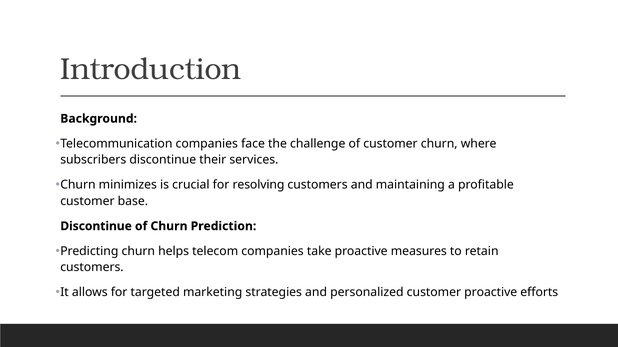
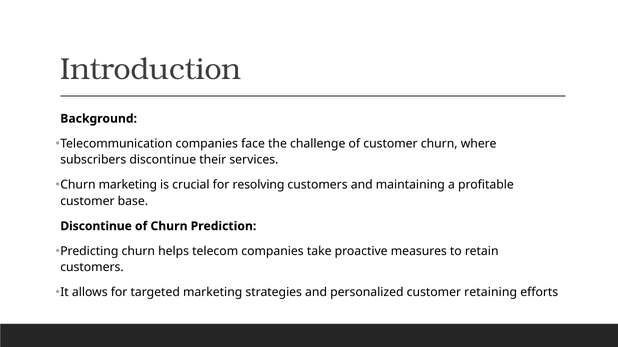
Churn minimizes: minimizes -> marketing (128, 185)
customer proactive: proactive -> retaining (491, 293)
